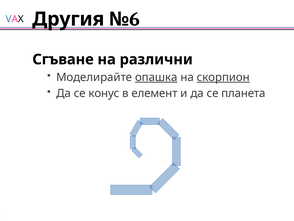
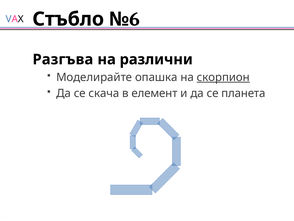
Другия: Другия -> Стъбло (68, 19)
Сгъване: Сгъване -> Разгъва (63, 59)
опашка underline: present -> none (156, 77)
конус: конус -> скача (104, 93)
